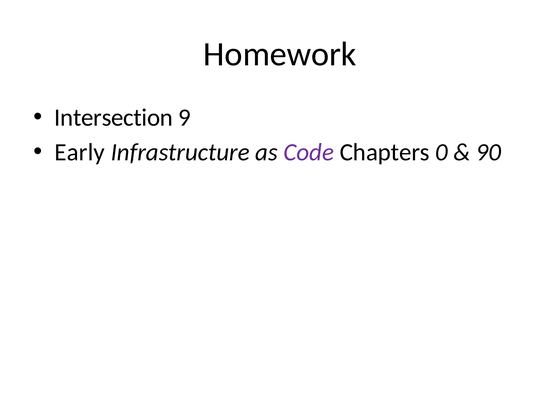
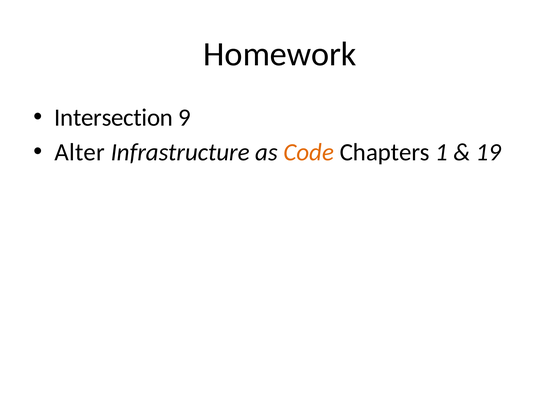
Early: Early -> Alter (80, 152)
Code colour: purple -> orange (309, 152)
0: 0 -> 1 (441, 152)
90: 90 -> 19 (489, 152)
